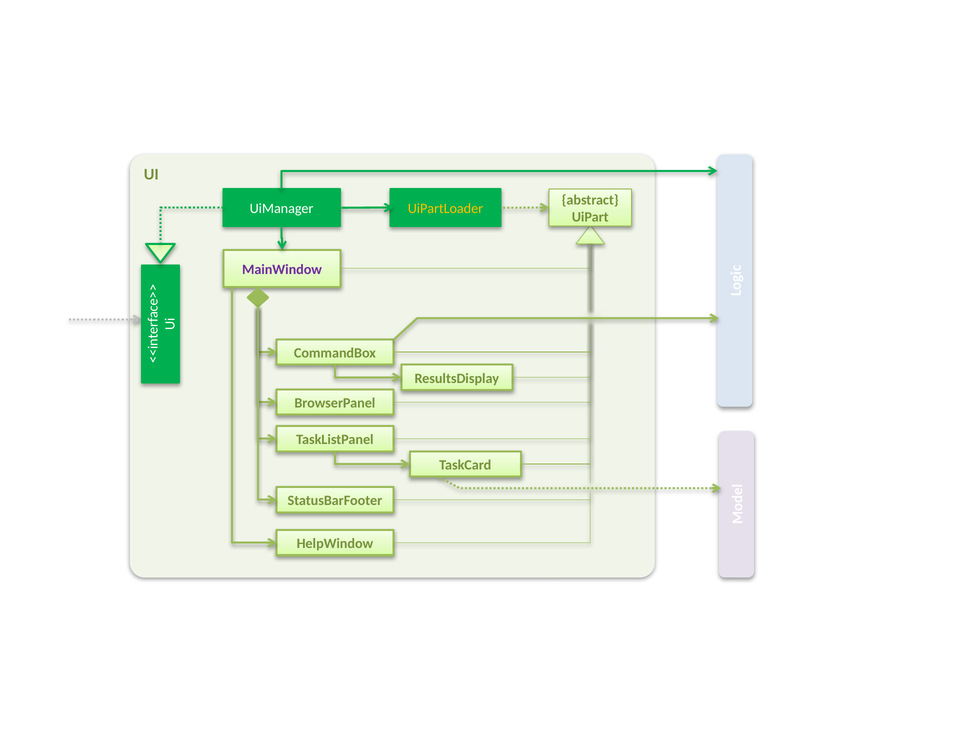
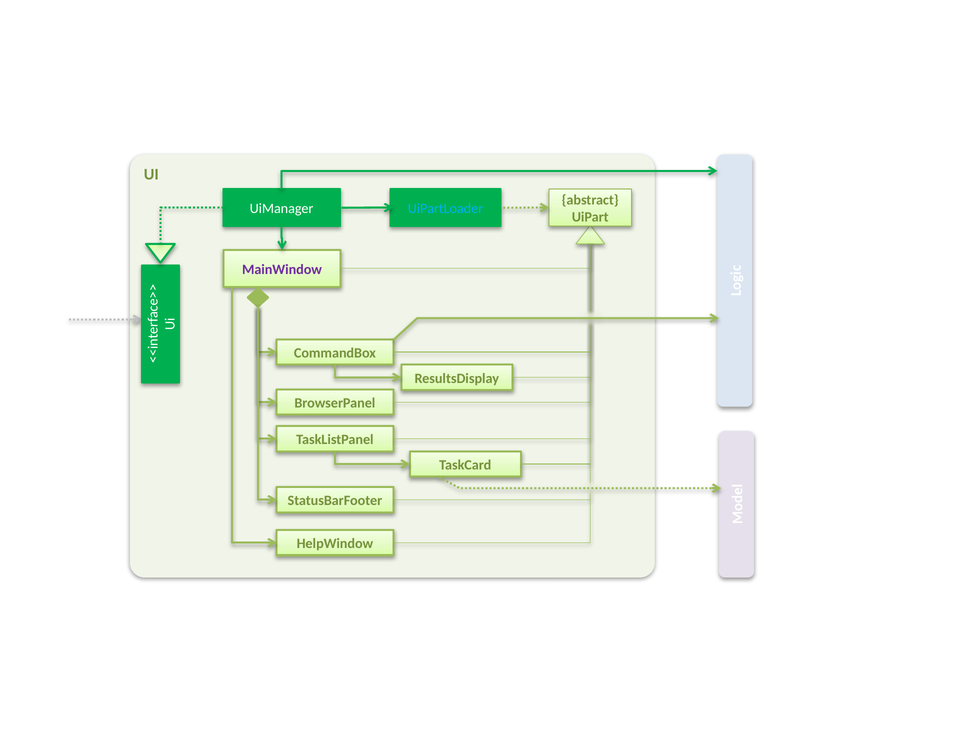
UiPartLoader colour: yellow -> light blue (445, 208)
